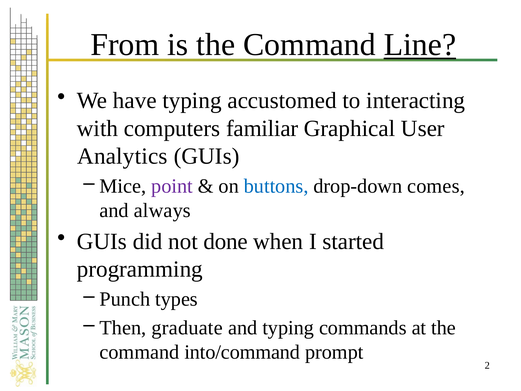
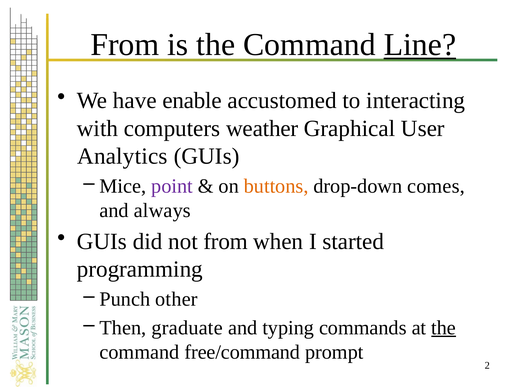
have typing: typing -> enable (192, 101)
familiar: familiar -> weather (262, 128)
buttons colour: blue -> orange (276, 186)
not done: done -> from (226, 241)
types: types -> other (176, 299)
the underline: none -> present (444, 327)
into/command: into/command -> free/command (242, 352)
